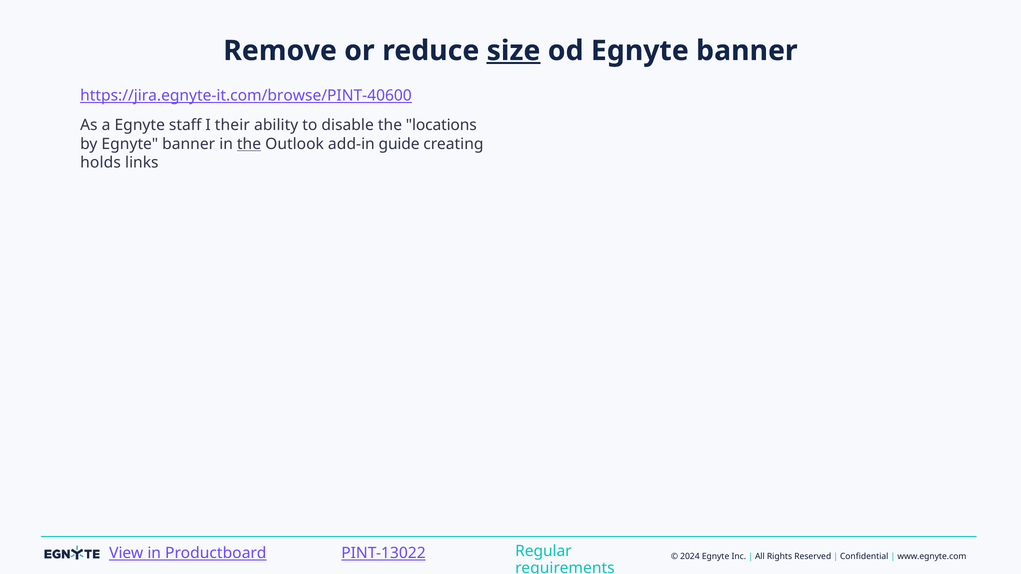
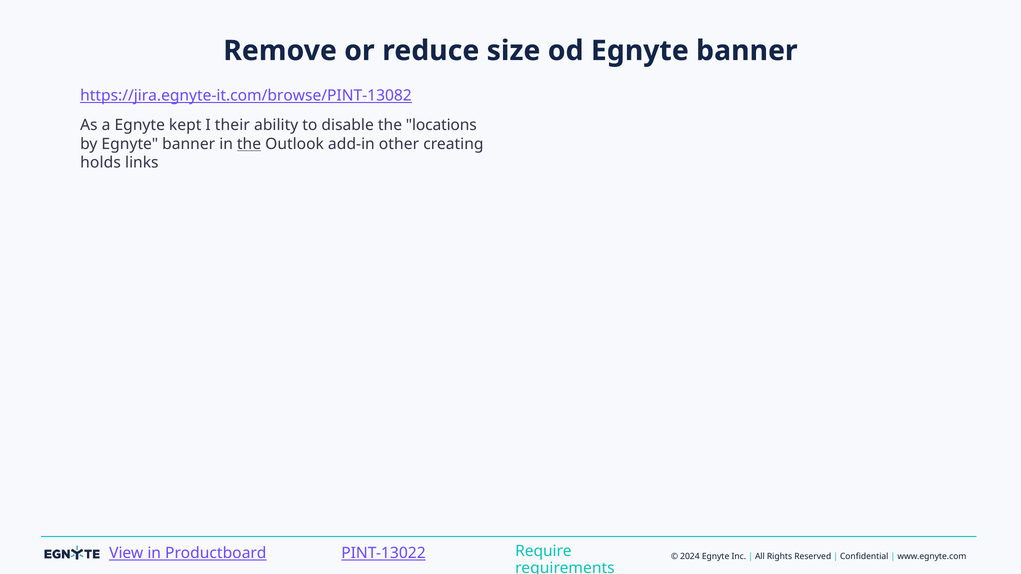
size underline: present -> none (514, 51)
https://jira.egnyte-it.com/browse/PINT-40600: https://jira.egnyte-it.com/browse/PINT-40600 -> https://jira.egnyte-it.com/browse/PINT-13082 (246, 96)
staff: staff -> kept (185, 125)
guide: guide -> other (399, 144)
Regular: Regular -> Require (543, 551)
